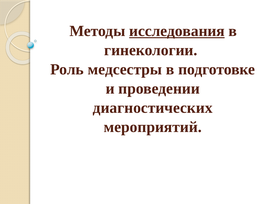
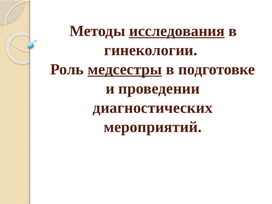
медсестры underline: none -> present (125, 69)
